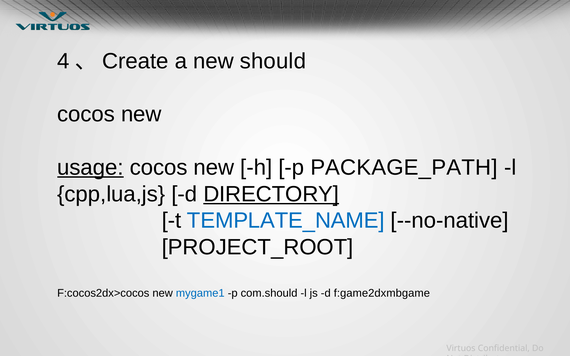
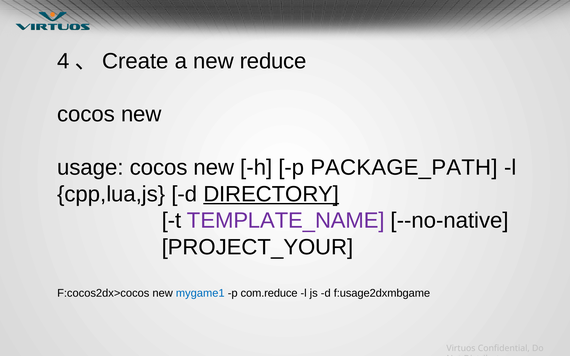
should: should -> reduce (273, 61)
usage underline: present -> none (90, 168)
TEMPLATE_NAME colour: blue -> purple (286, 221)
PROJECT_ROOT: PROJECT_ROOT -> PROJECT_YOUR (258, 247)
com.should: com.should -> com.reduce (269, 293)
f:game2dxmbgame: f:game2dxmbgame -> f:usage2dxmbgame (382, 293)
